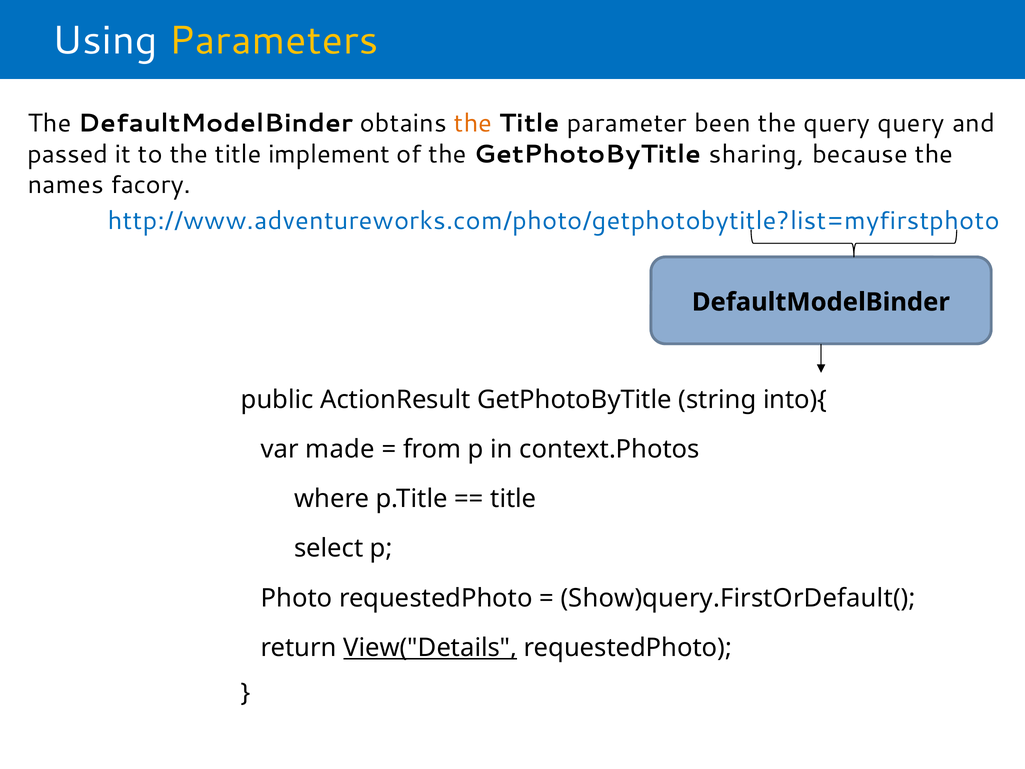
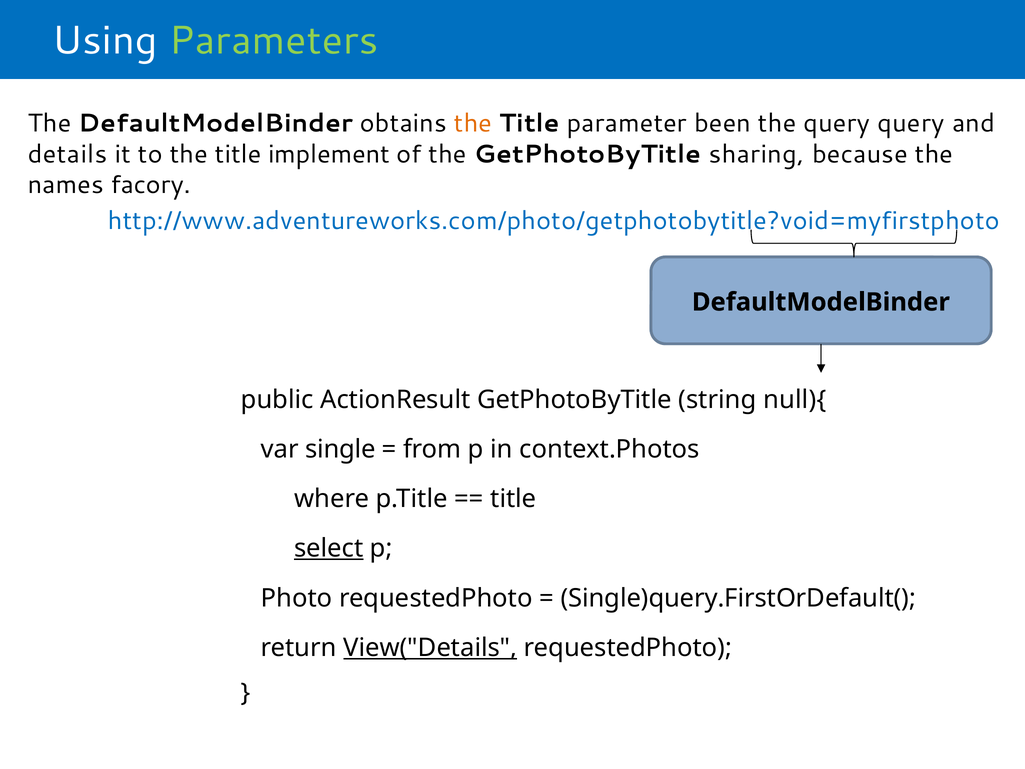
Parameters colour: yellow -> light green (274, 41)
passed: passed -> details (68, 154)
http://www.adventureworks.com/photo/getphotobytitle?list=myfirstphoto: http://www.adventureworks.com/photo/getphotobytitle?list=myfirstphoto -> http://www.adventureworks.com/photo/getphotobytitle?void=myfirstphoto (554, 221)
into){: into){ -> null){ (795, 399)
made: made -> single (340, 449)
select underline: none -> present (329, 548)
Show)query.FirstOrDefault(: Show)query.FirstOrDefault( -> Single)query.FirstOrDefault( (738, 598)
